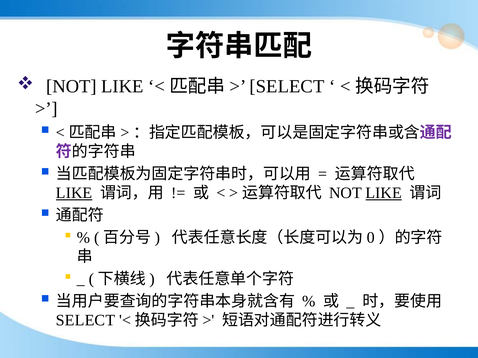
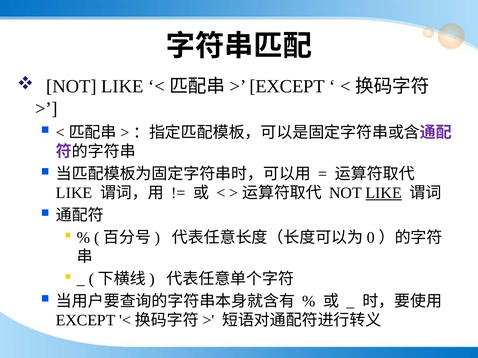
SELECT: SELECT -> EXCEPT (287, 87)
LIKE underline: present -> none (74, 193)
SELECT: SELECT -> EXCEPT (86, 321)
